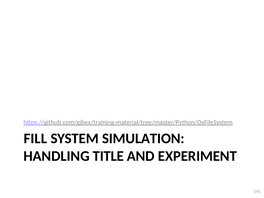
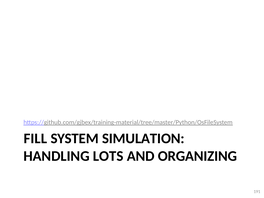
TITLE: TITLE -> LOTS (108, 156)
EXPERIMENT: EXPERIMENT -> ORGANIZING (197, 156)
